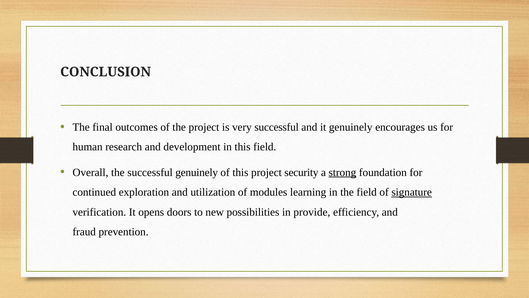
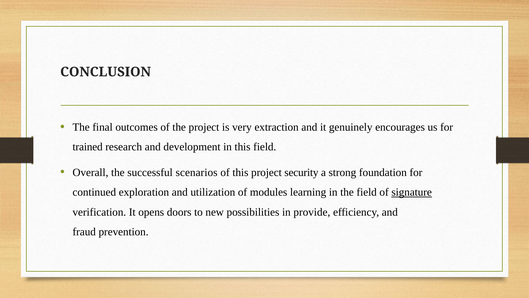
very successful: successful -> extraction (277, 127)
human: human -> trained (88, 147)
successful genuinely: genuinely -> scenarios (197, 172)
strong underline: present -> none (342, 172)
